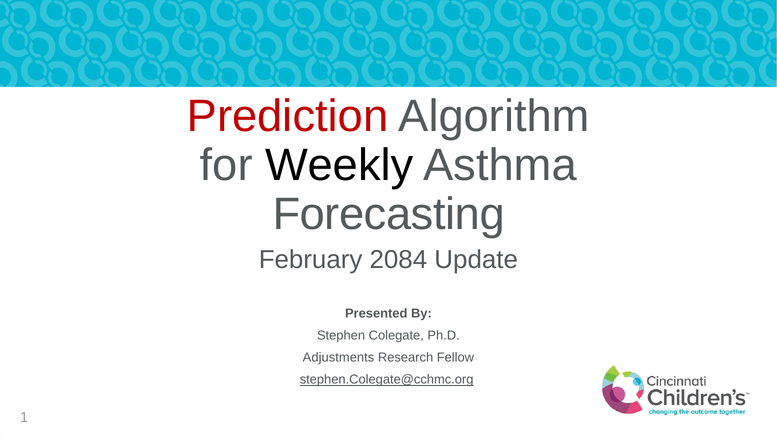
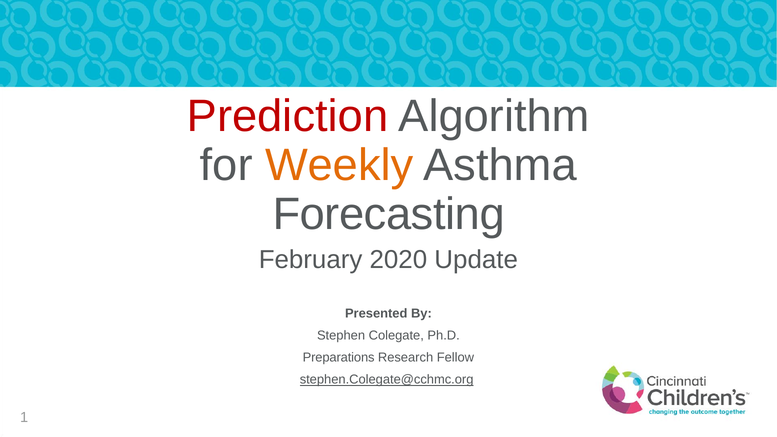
Weekly colour: black -> orange (339, 165)
2084: 2084 -> 2020 (398, 260)
Adjustments: Adjustments -> Preparations (339, 358)
